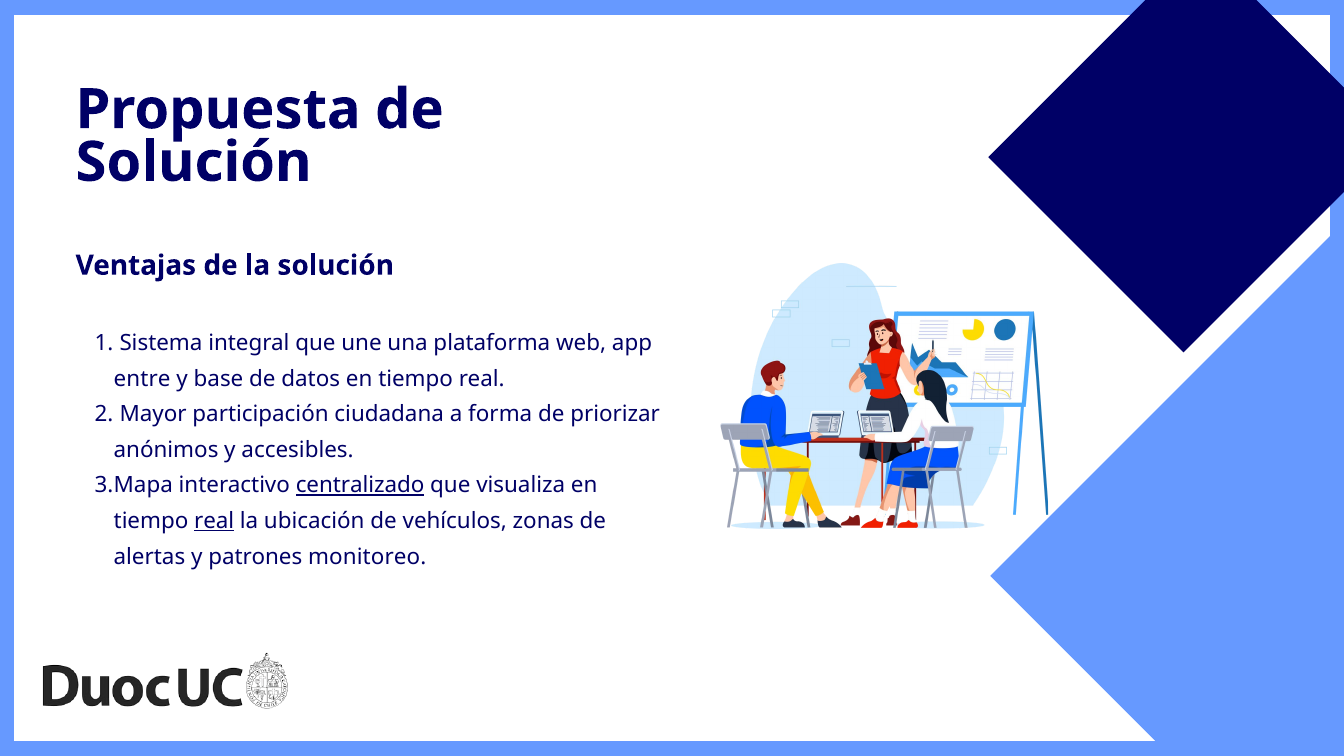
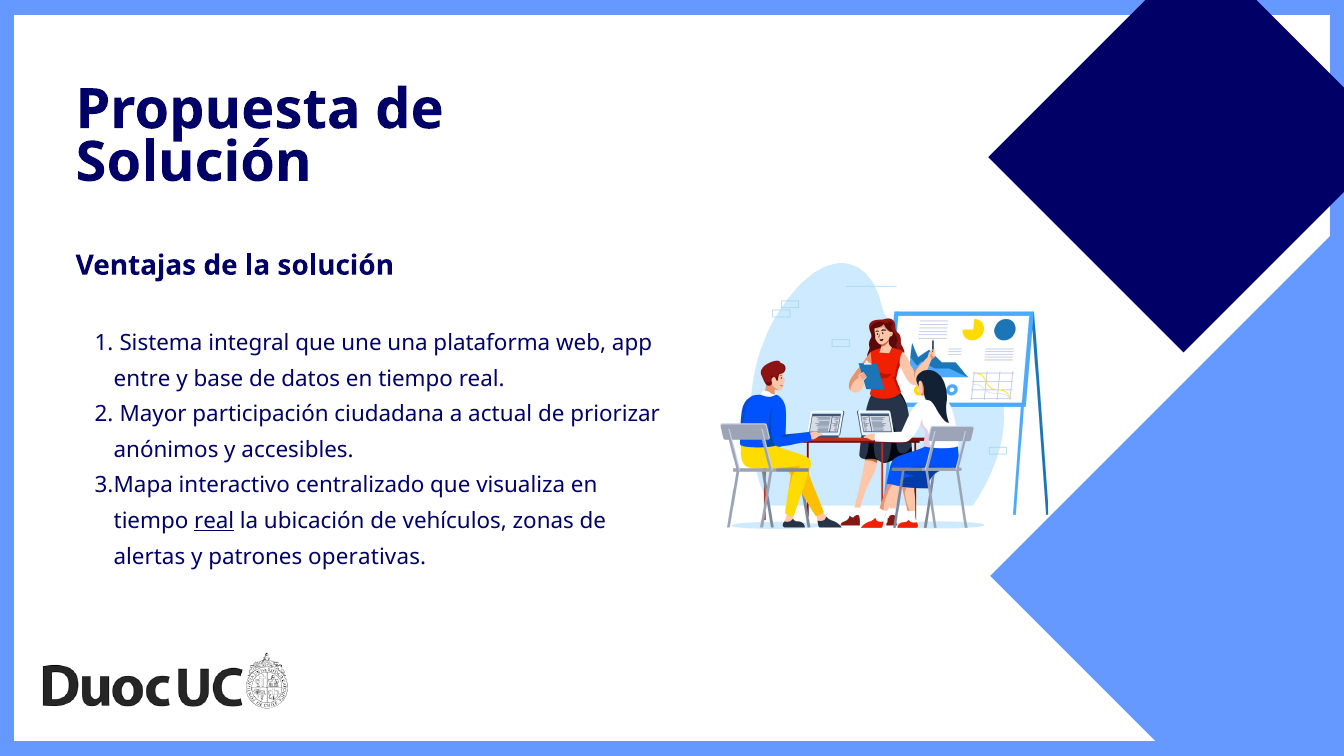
forma: forma -> actual (500, 414)
centralizado underline: present -> none (360, 485)
monitoreo: monitoreo -> operativas (367, 557)
